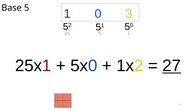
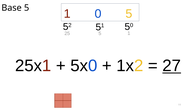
0 3: 3 -> 5 (129, 14)
